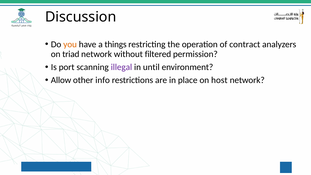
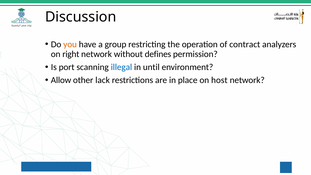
things: things -> group (116, 44)
triad: triad -> right (71, 54)
filtered: filtered -> defines (158, 54)
illegal colour: purple -> blue (121, 67)
info: info -> lack (103, 80)
